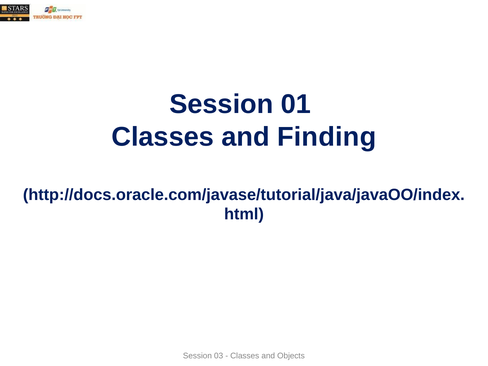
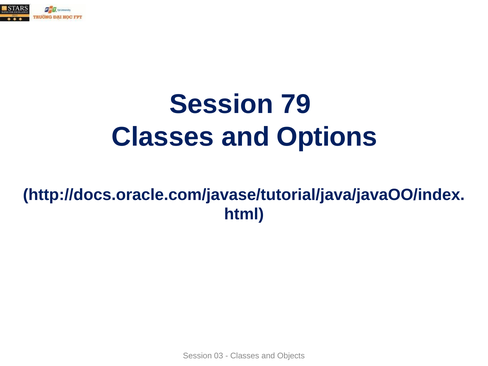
01: 01 -> 79 (296, 104)
Finding: Finding -> Options (327, 137)
